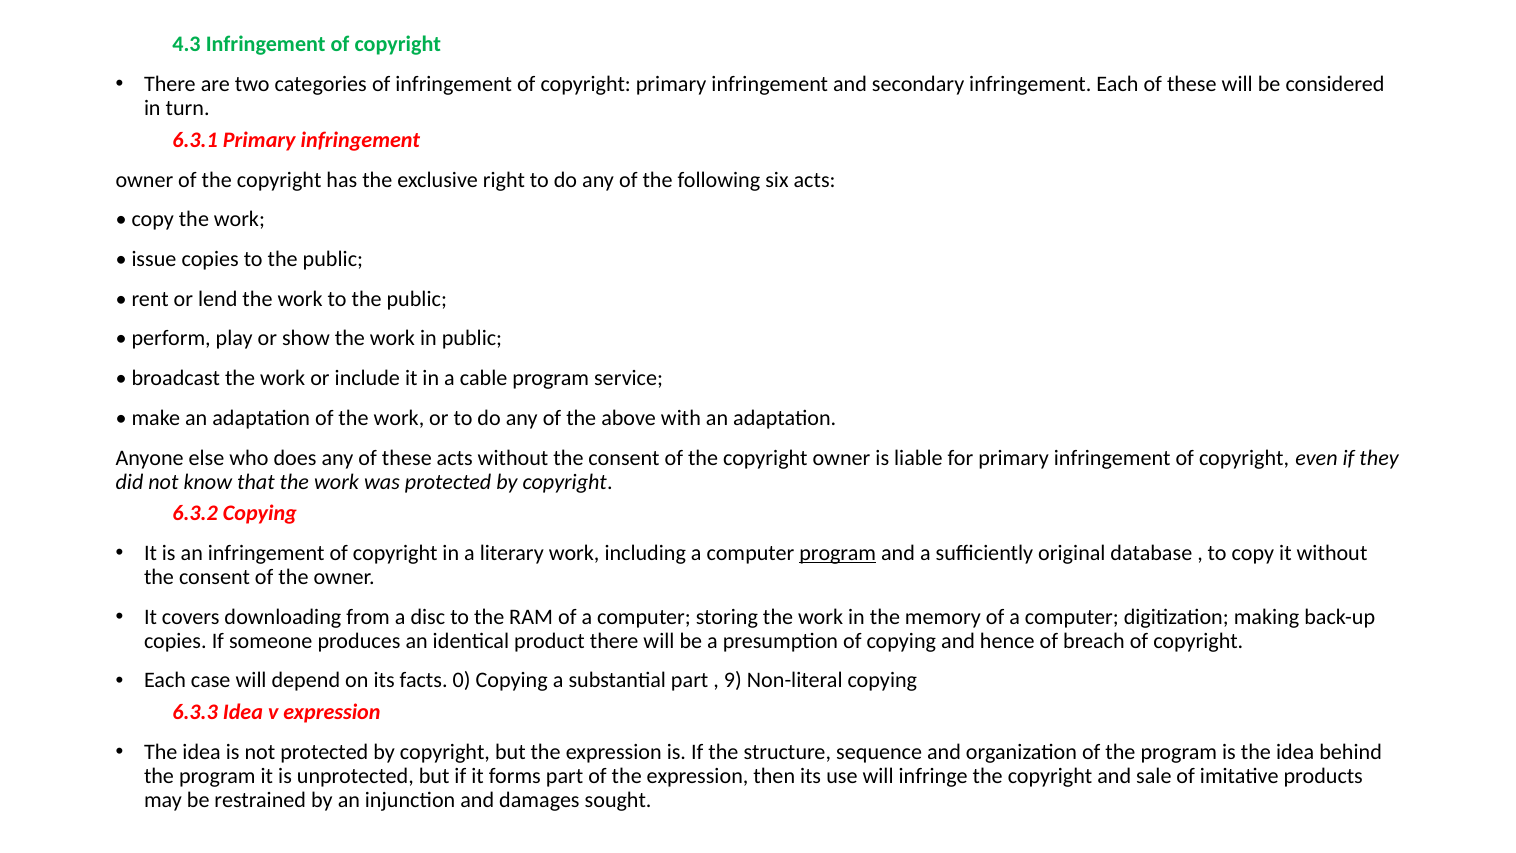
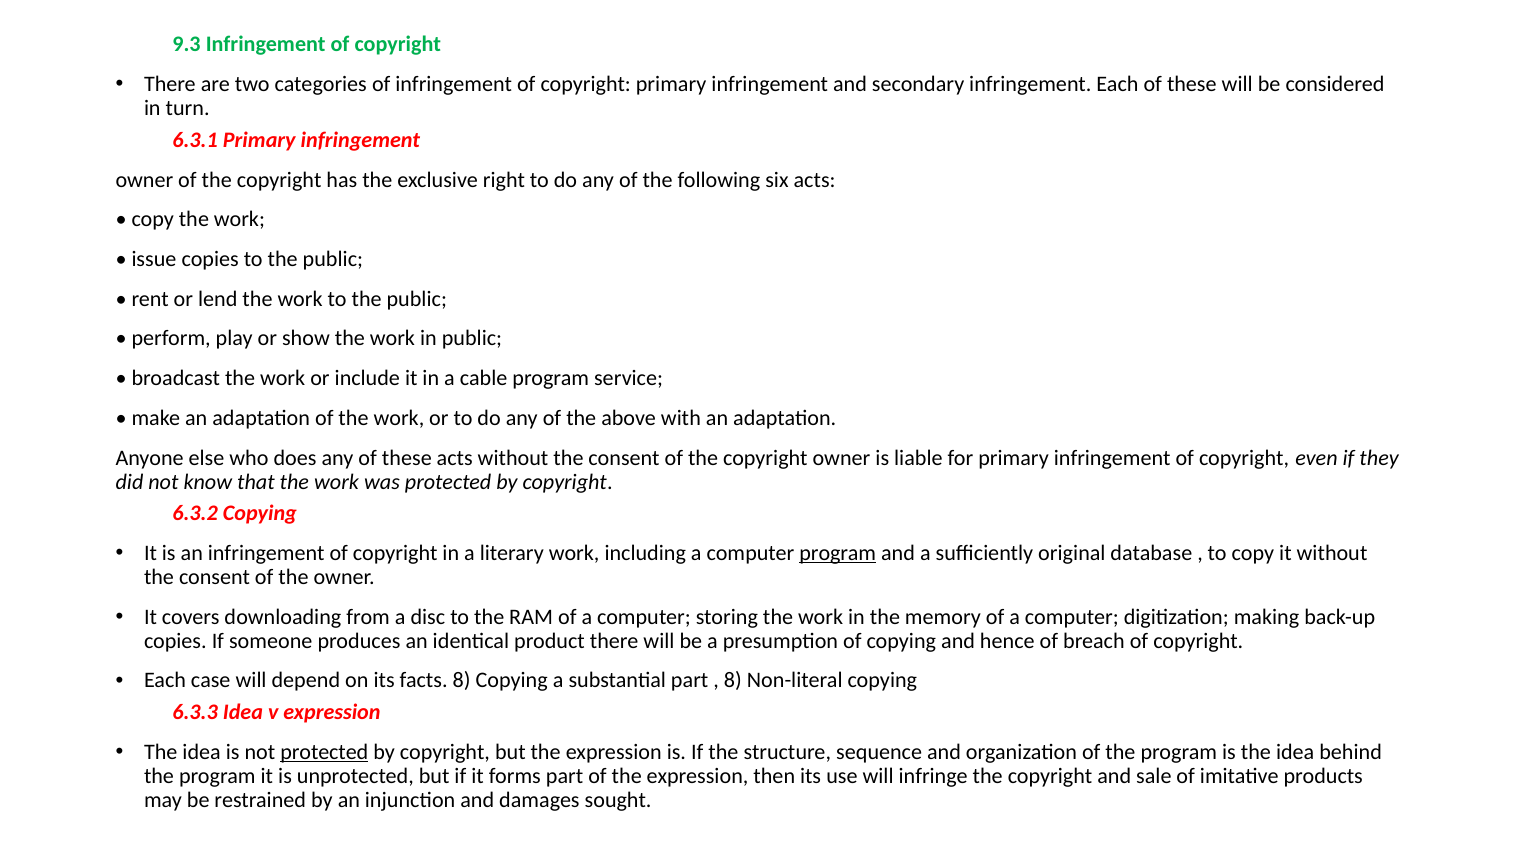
4.3: 4.3 -> 9.3 (187, 45)
facts 0: 0 -> 8 (462, 680)
9: 9 -> 8 (733, 680)
protected underline: none -> present (324, 752)
